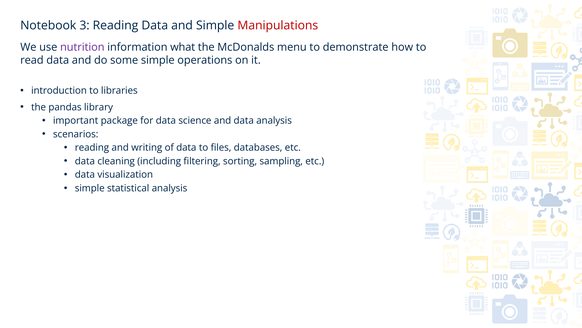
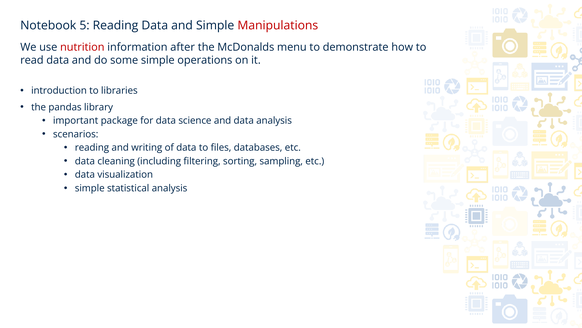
3: 3 -> 5 (84, 26)
nutrition colour: purple -> red (82, 47)
what: what -> after (183, 47)
